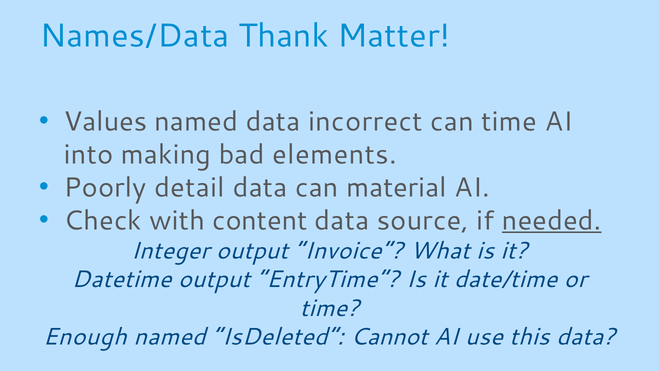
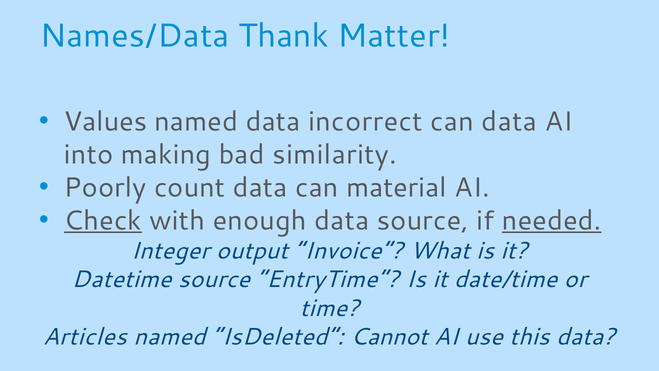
can time: time -> data (509, 122)
elements: elements -> similarity (335, 154)
detail: detail -> count (190, 187)
Check underline: none -> present (103, 220)
content: content -> enough (260, 220)
Datetime output: output -> source (214, 279)
Enough: Enough -> Articles (85, 336)
